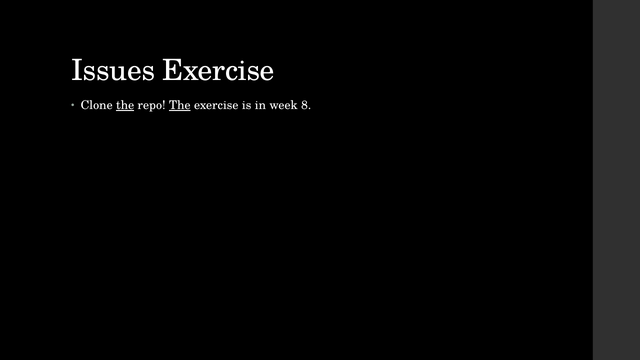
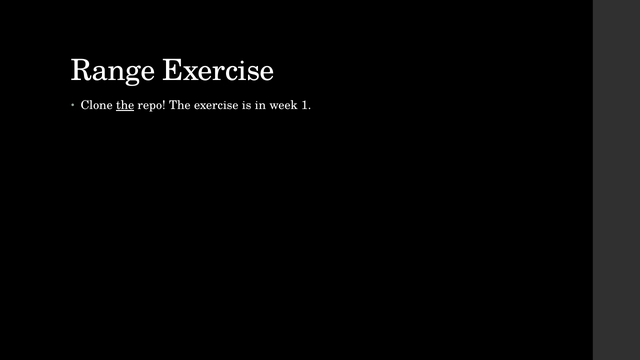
Issues: Issues -> Range (113, 70)
The underline: present -> none (180, 105)
8: 8 -> 1 (306, 105)
